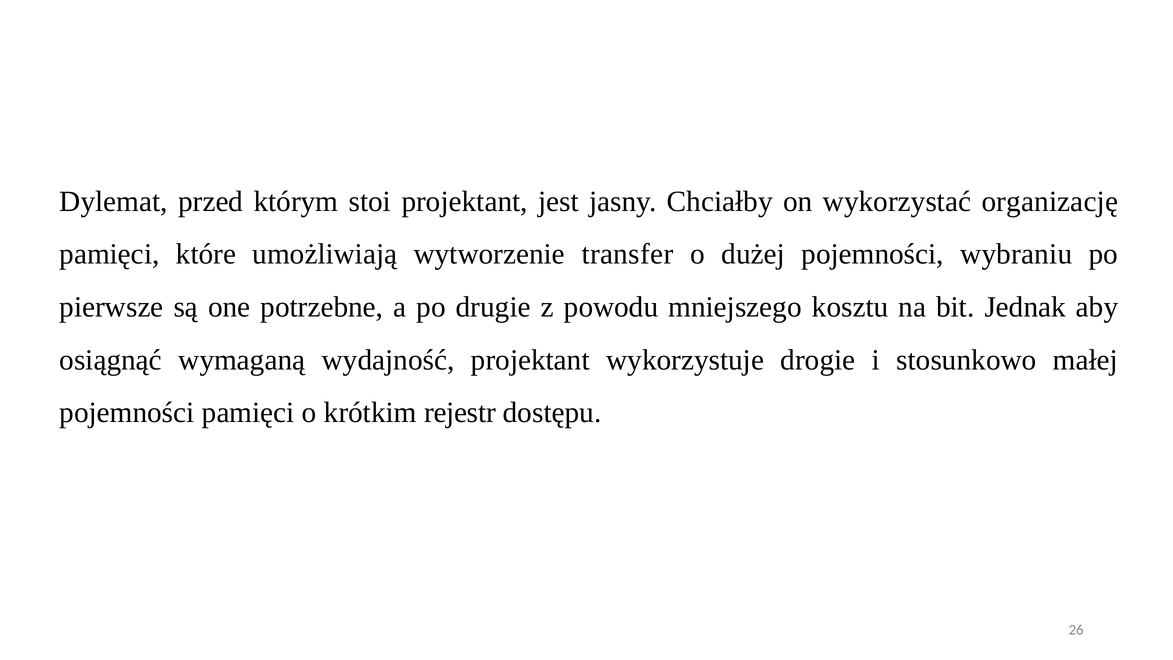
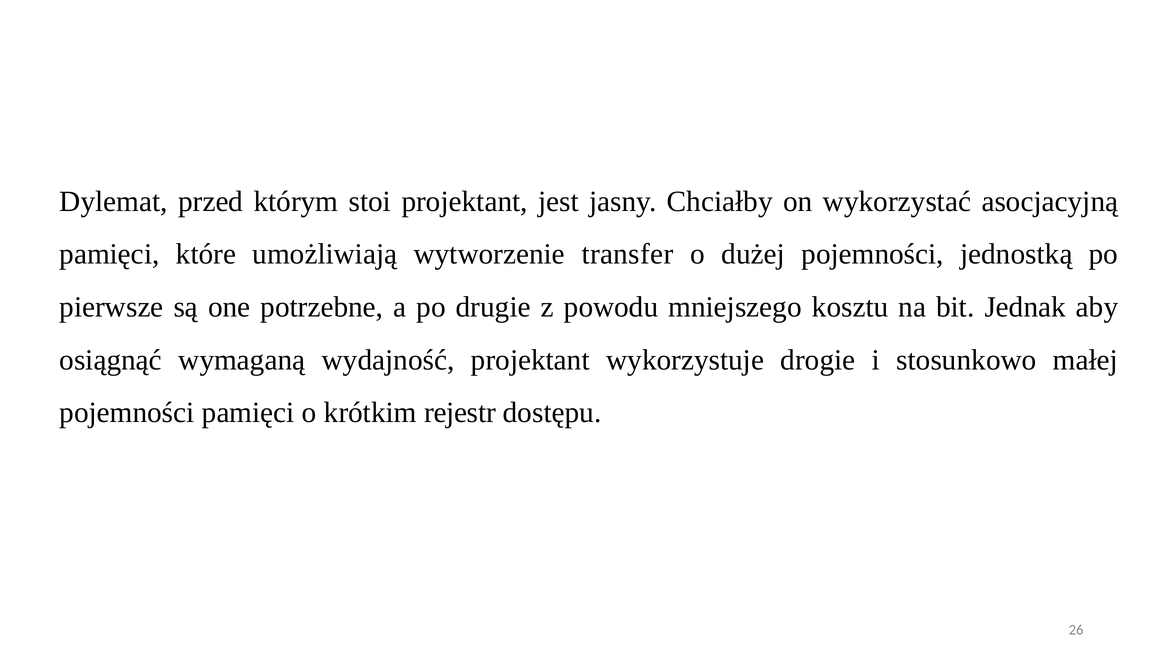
organizację: organizację -> asocjacyjną (1050, 201)
wybraniu: wybraniu -> jednostką (1016, 254)
